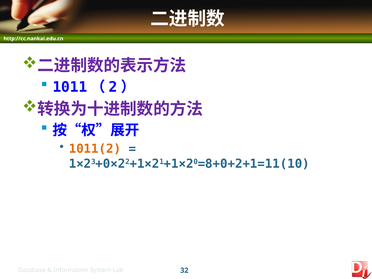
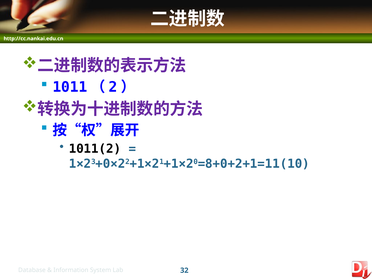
1011(2 colour: orange -> black (95, 149)
